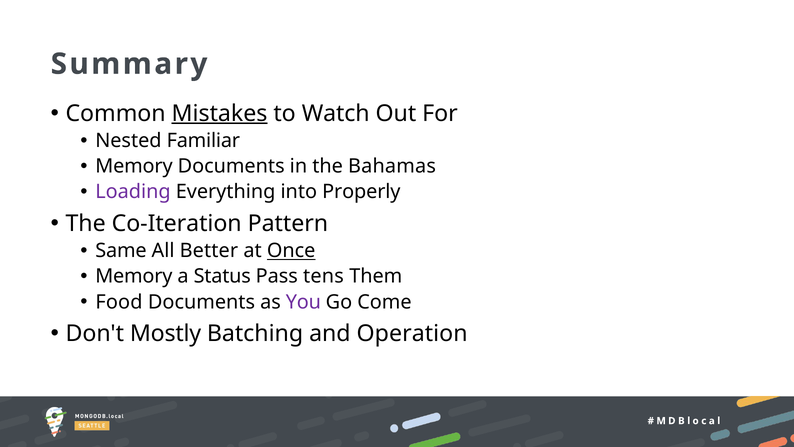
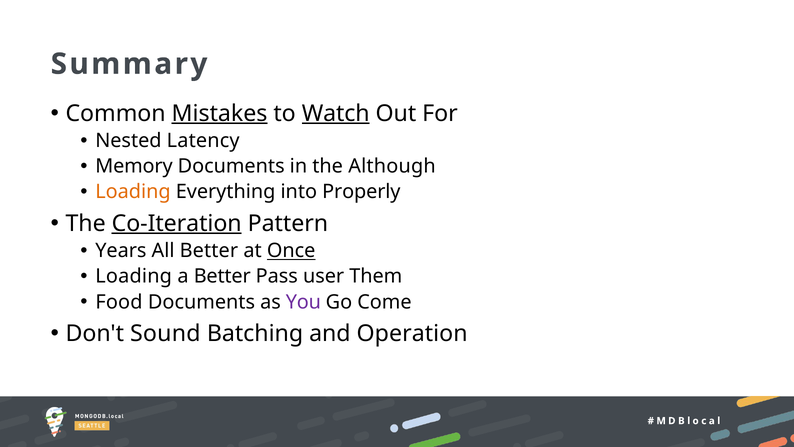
Watch underline: none -> present (336, 113)
Familiar: Familiar -> Latency (203, 141)
Bahamas: Bahamas -> Although (392, 166)
Loading colour: purple -> orange (133, 192)
Co-Iteration underline: none -> present (177, 223)
Same: Same -> Years (121, 251)
Memory: Memory -> Loading (134, 276)
a Status: Status -> Better (222, 276)
tens: tens -> user (324, 276)
Mostly: Mostly -> Sound (165, 333)
